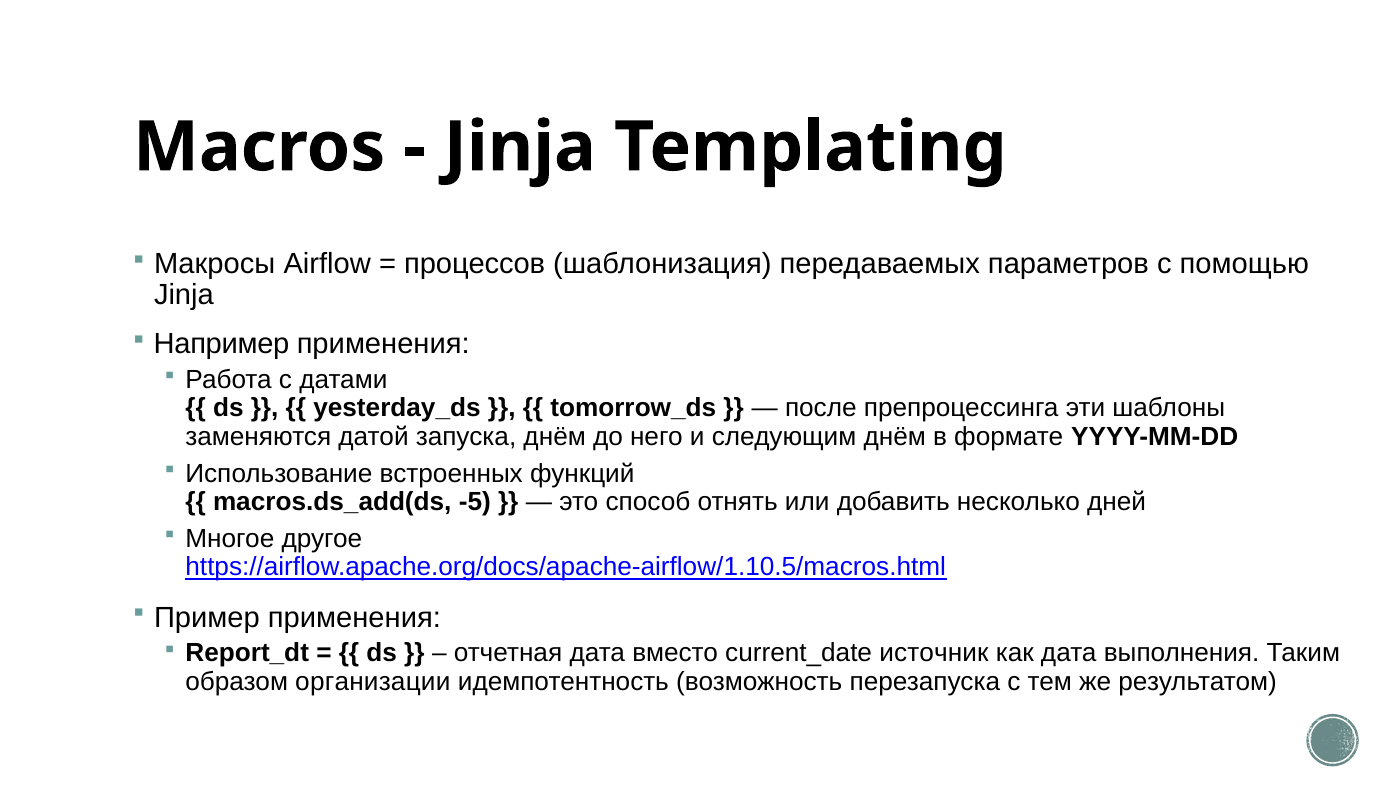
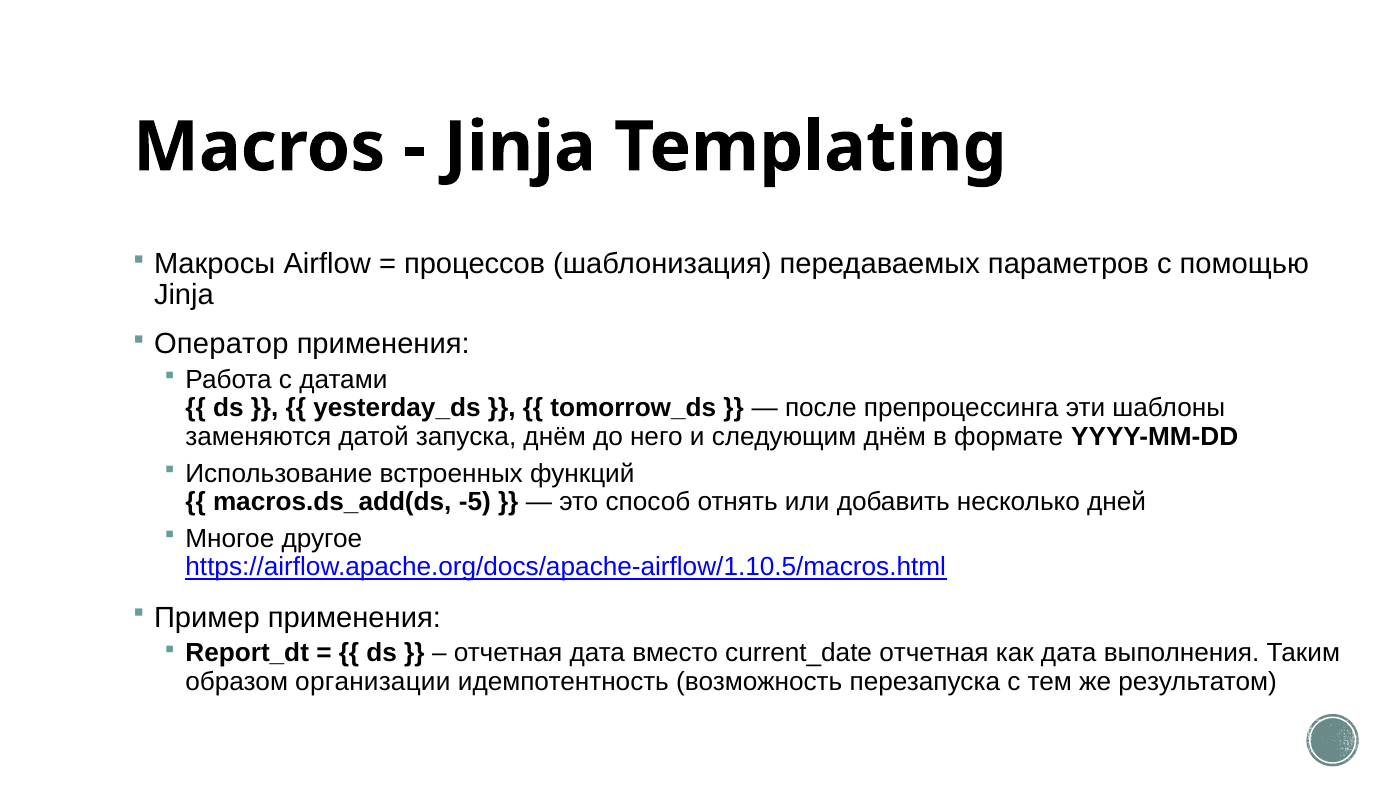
Например: Например -> Оператор (221, 344)
current_date источник: источник -> отчетная (934, 653)
